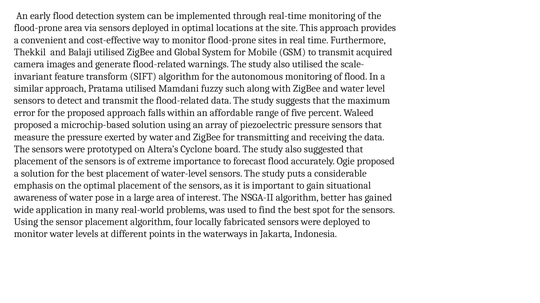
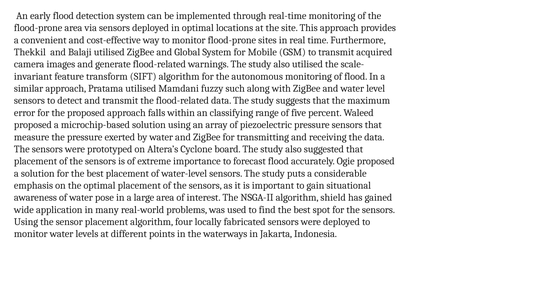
affordable: affordable -> classifying (231, 113)
better: better -> shield (333, 198)
